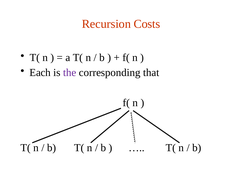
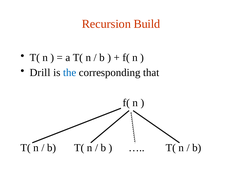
Costs: Costs -> Build (147, 24)
Each: Each -> Drill (40, 73)
the colour: purple -> blue (70, 73)
